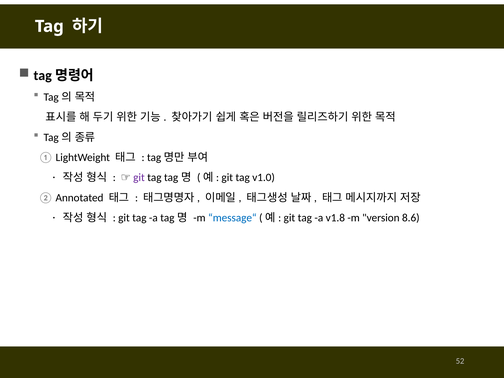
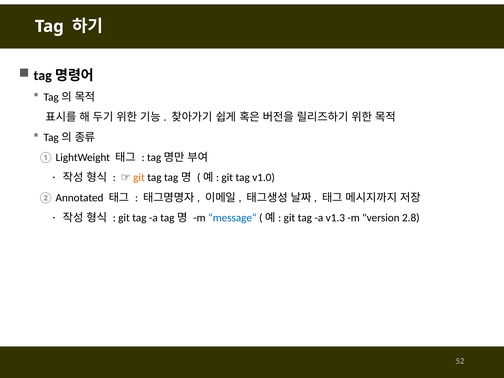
git colour: purple -> orange (139, 178)
v1.8: v1.8 -> v1.3 (335, 218)
8.6: 8.6 -> 2.8 (411, 218)
